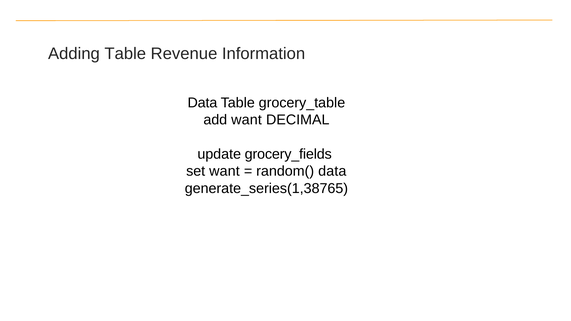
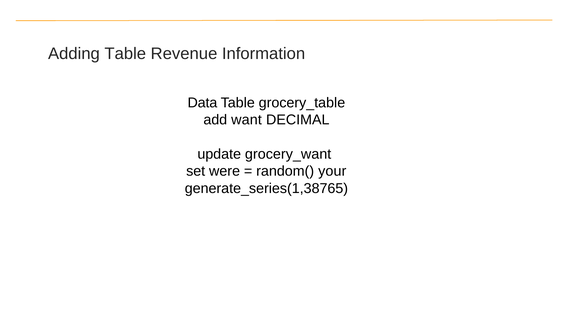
grocery_fields: grocery_fields -> grocery_want (288, 154)
set want: want -> were (225, 171)
random( data: data -> your (332, 171)
